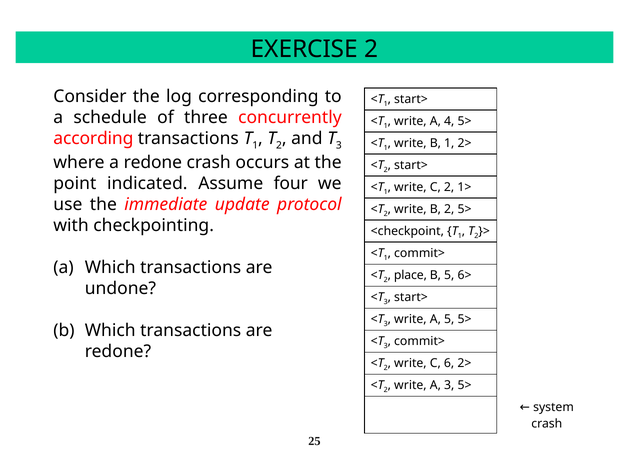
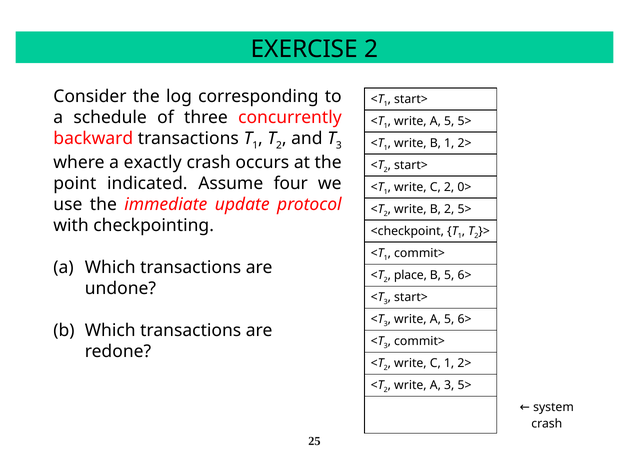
4: 4 -> 5 (449, 121)
according: according -> backward (93, 138)
a redone: redone -> exactly (153, 162)
1>: 1> -> 0> (464, 187)
A 5 5>: 5> -> 6> (465, 319)
C 6: 6 -> 1 (449, 363)
